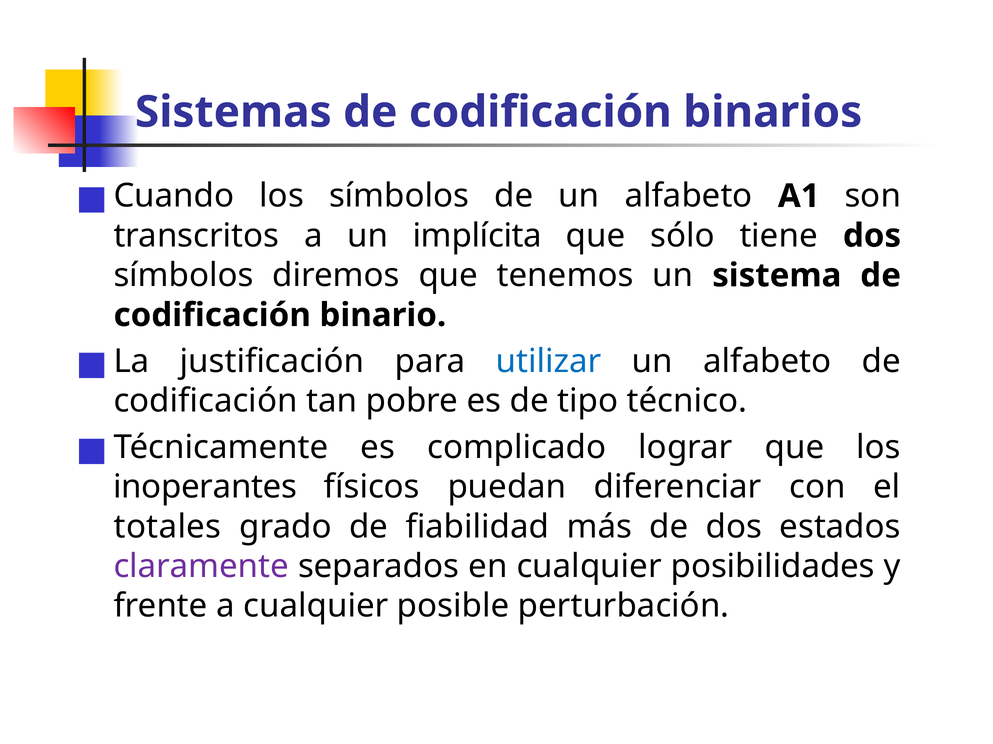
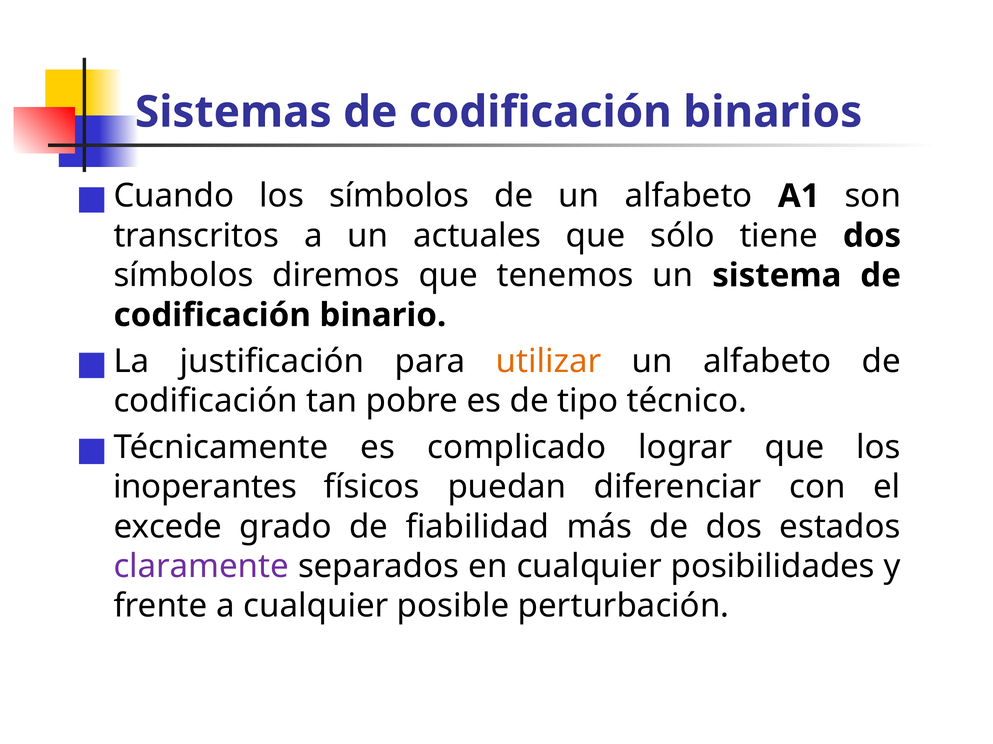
implícita: implícita -> actuales (477, 236)
utilizar colour: blue -> orange (549, 362)
totales: totales -> excede (168, 527)
